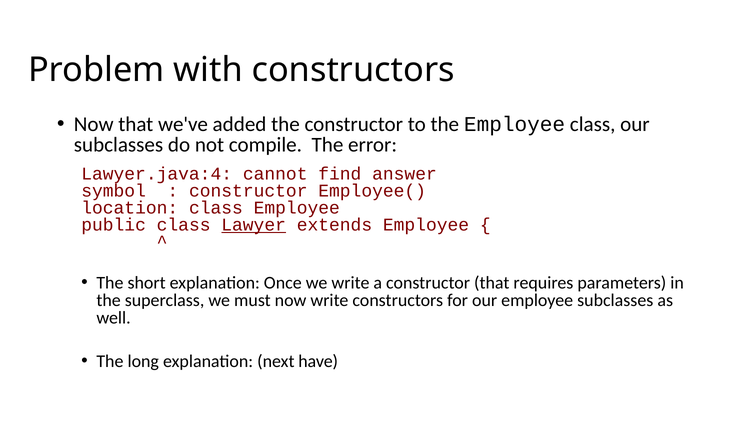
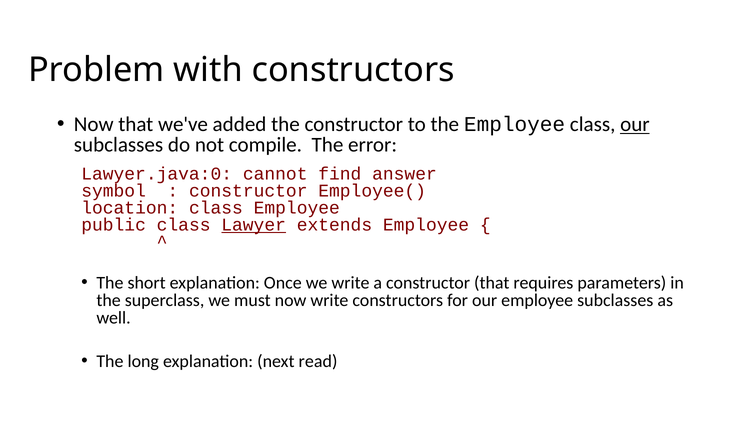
our underline: none -> present (635, 125)
Lawyer.java:4: Lawyer.java:4 -> Lawyer.java:0 (157, 174)
have: have -> read (318, 362)
